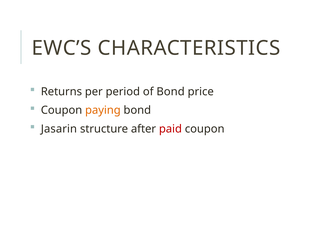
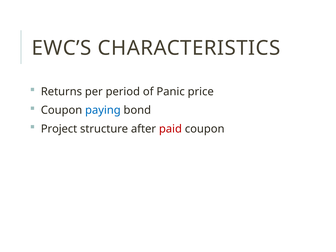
of Bond: Bond -> Panic (171, 92)
paying colour: orange -> blue (103, 110)
Jasarin: Jasarin -> Project (59, 129)
